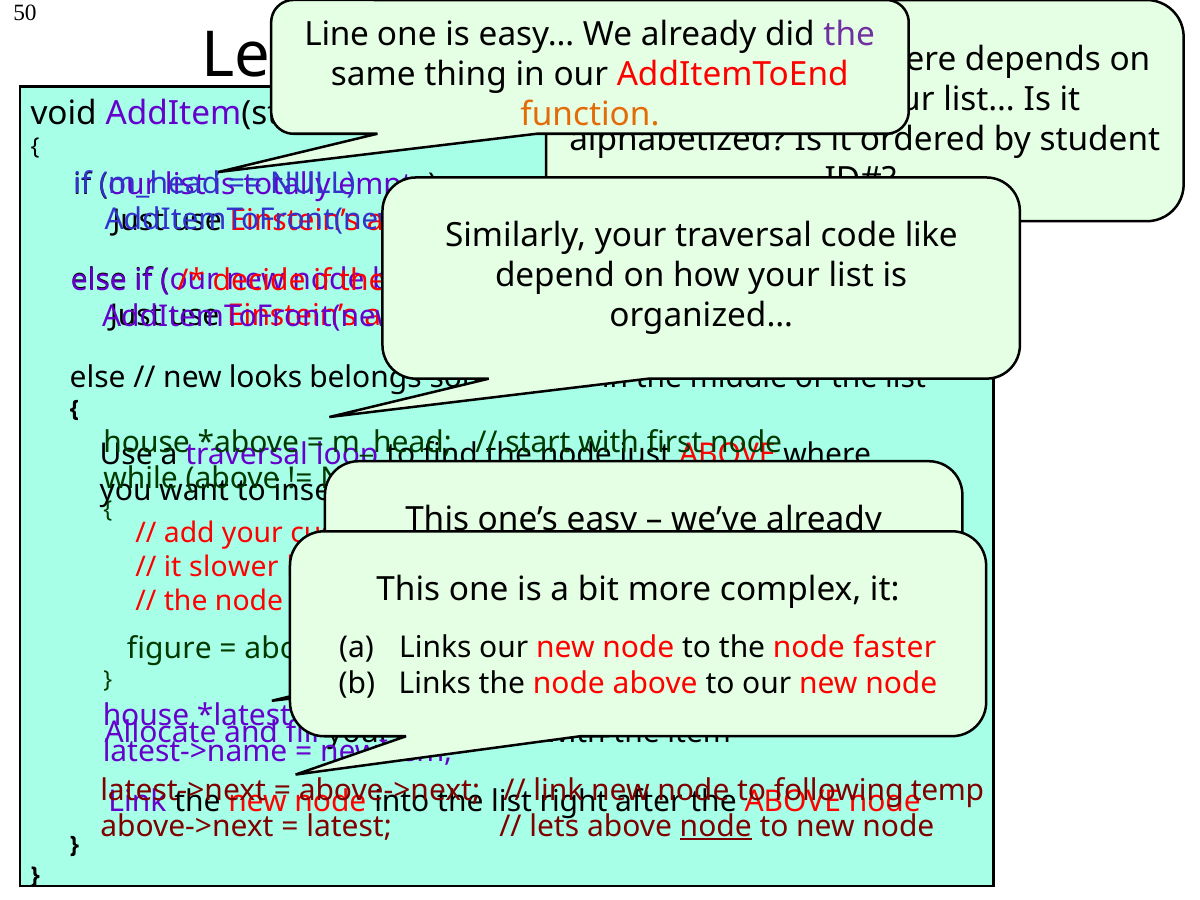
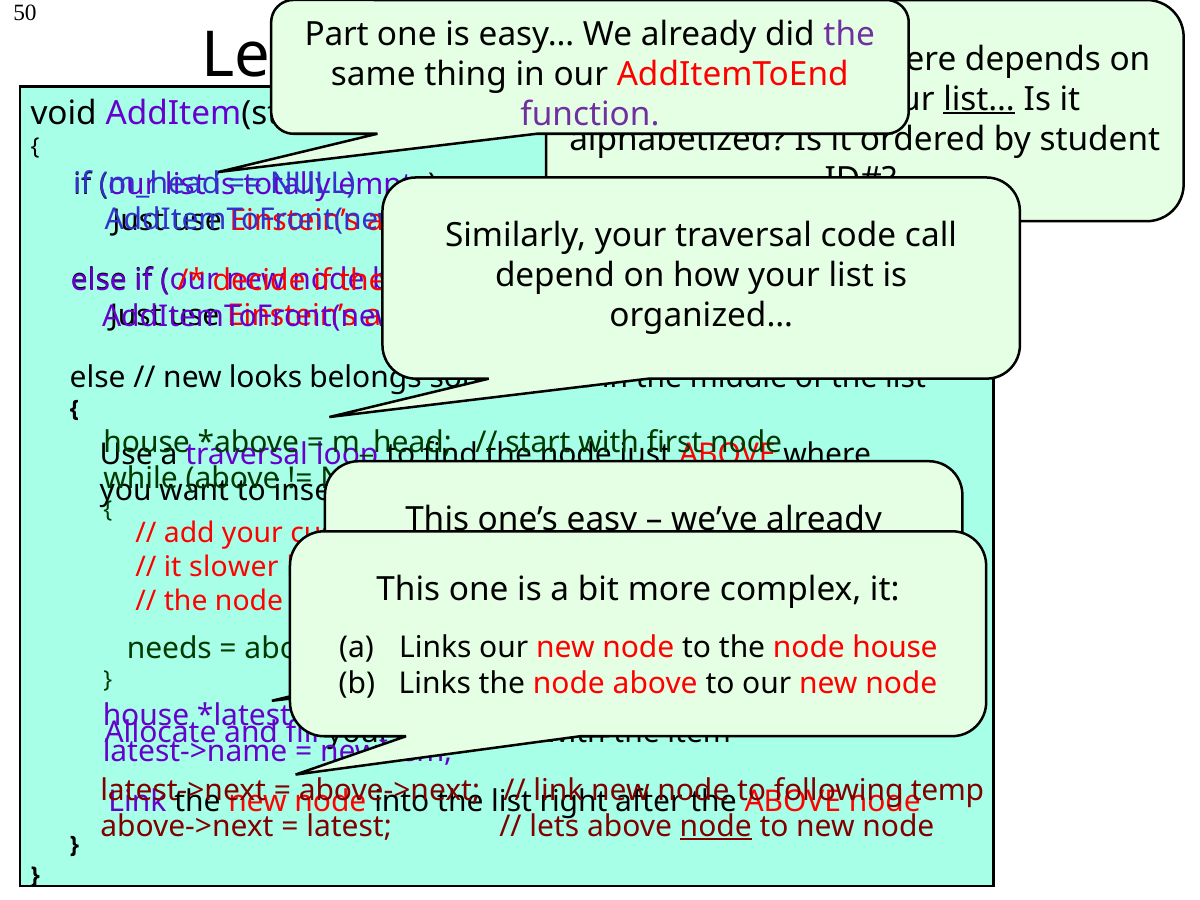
Line: Line -> Part (337, 35)
list… underline: none -> present (979, 99)
function colour: orange -> purple (590, 115)
like: like -> call (931, 236)
faster: faster -> house (895, 647)
figure: figure -> needs (169, 649)
